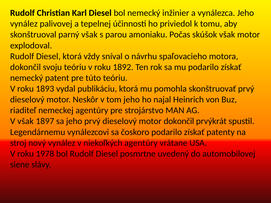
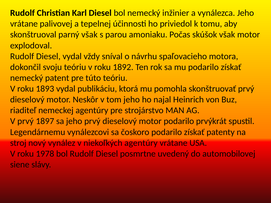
vynález: vynález -> vrátane (24, 24)
Diesel ktorá: ktorá -> vydal (72, 56)
V však: však -> prvý (25, 121)
motor dokončil: dokončil -> podarilo (179, 121)
